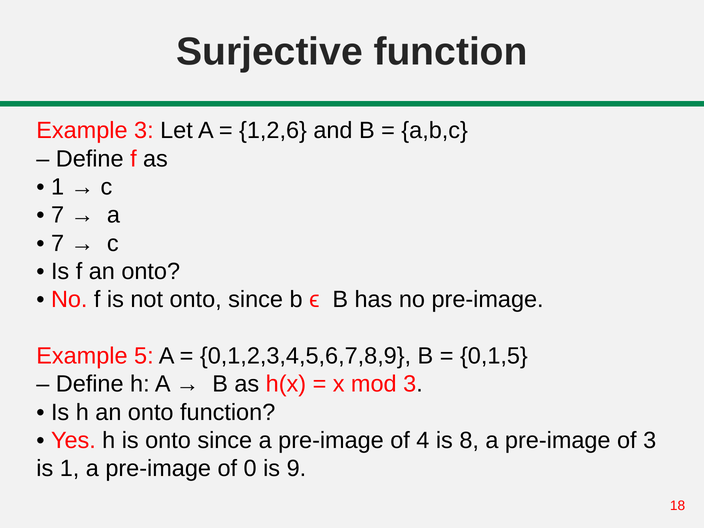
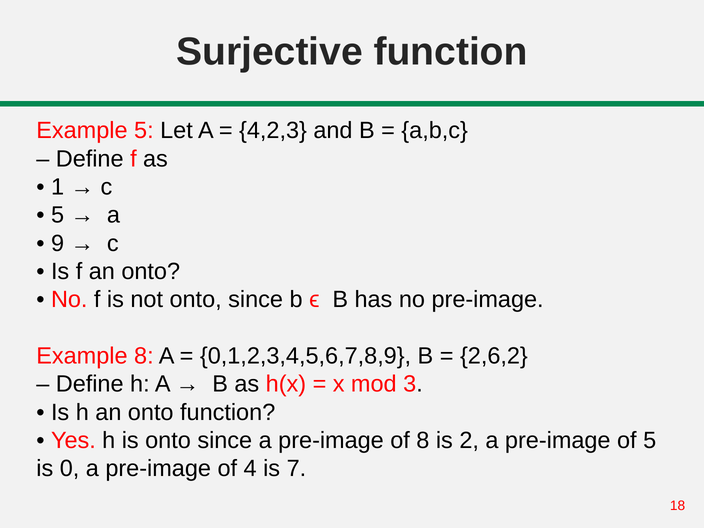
Example 3: 3 -> 5 (144, 131)
1,2,6: 1,2,6 -> 4,2,3 (273, 131)
7: 7 -> 5 (58, 215)
7: 7 -> 9 (58, 243)
Example 5: 5 -> 8 (144, 356)
0,1,5: 0,1,5 -> 2,6,2 (494, 356)
of 4: 4 -> 8 (423, 440)
8: 8 -> 2 (469, 440)
of 3: 3 -> 5 (650, 440)
is 1: 1 -> 0 (70, 469)
0: 0 -> 4 (250, 469)
9: 9 -> 7 (296, 469)
